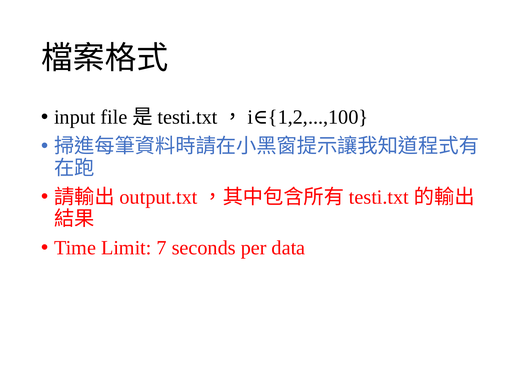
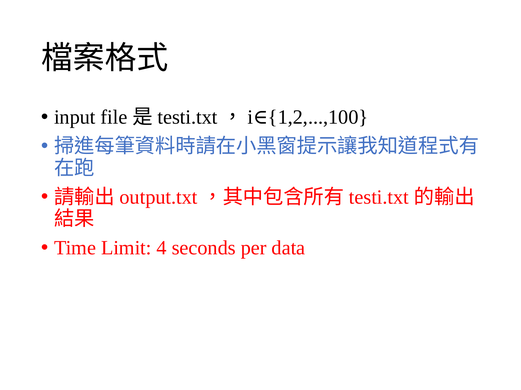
7: 7 -> 4 (162, 248)
